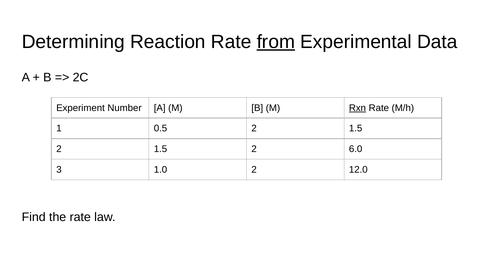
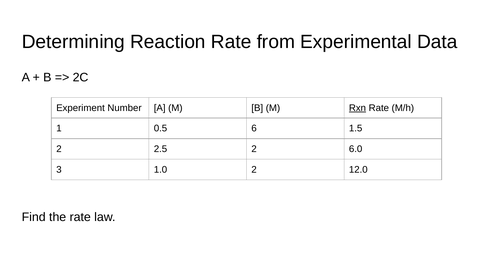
from underline: present -> none (276, 42)
0.5 2: 2 -> 6 (254, 129)
1.5: 1.5 -> 2.5 (160, 149)
